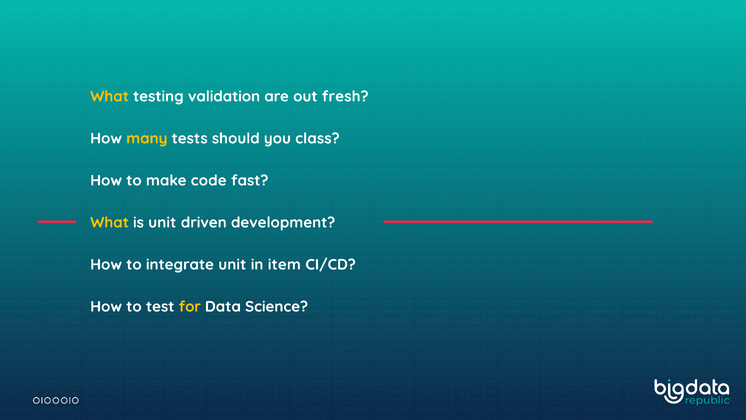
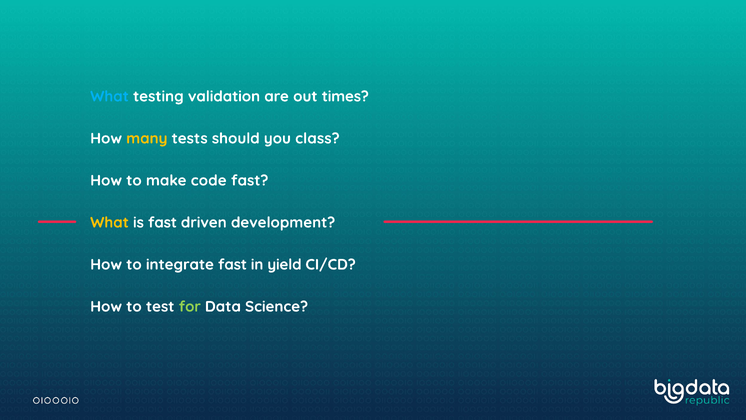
What colour: yellow -> light blue (110, 96)
fresh: fresh -> times (345, 96)
is unit: unit -> fast (162, 222)
integrate unit: unit -> fast (232, 264)
item: item -> yield (284, 264)
for colour: yellow -> light green (190, 306)
